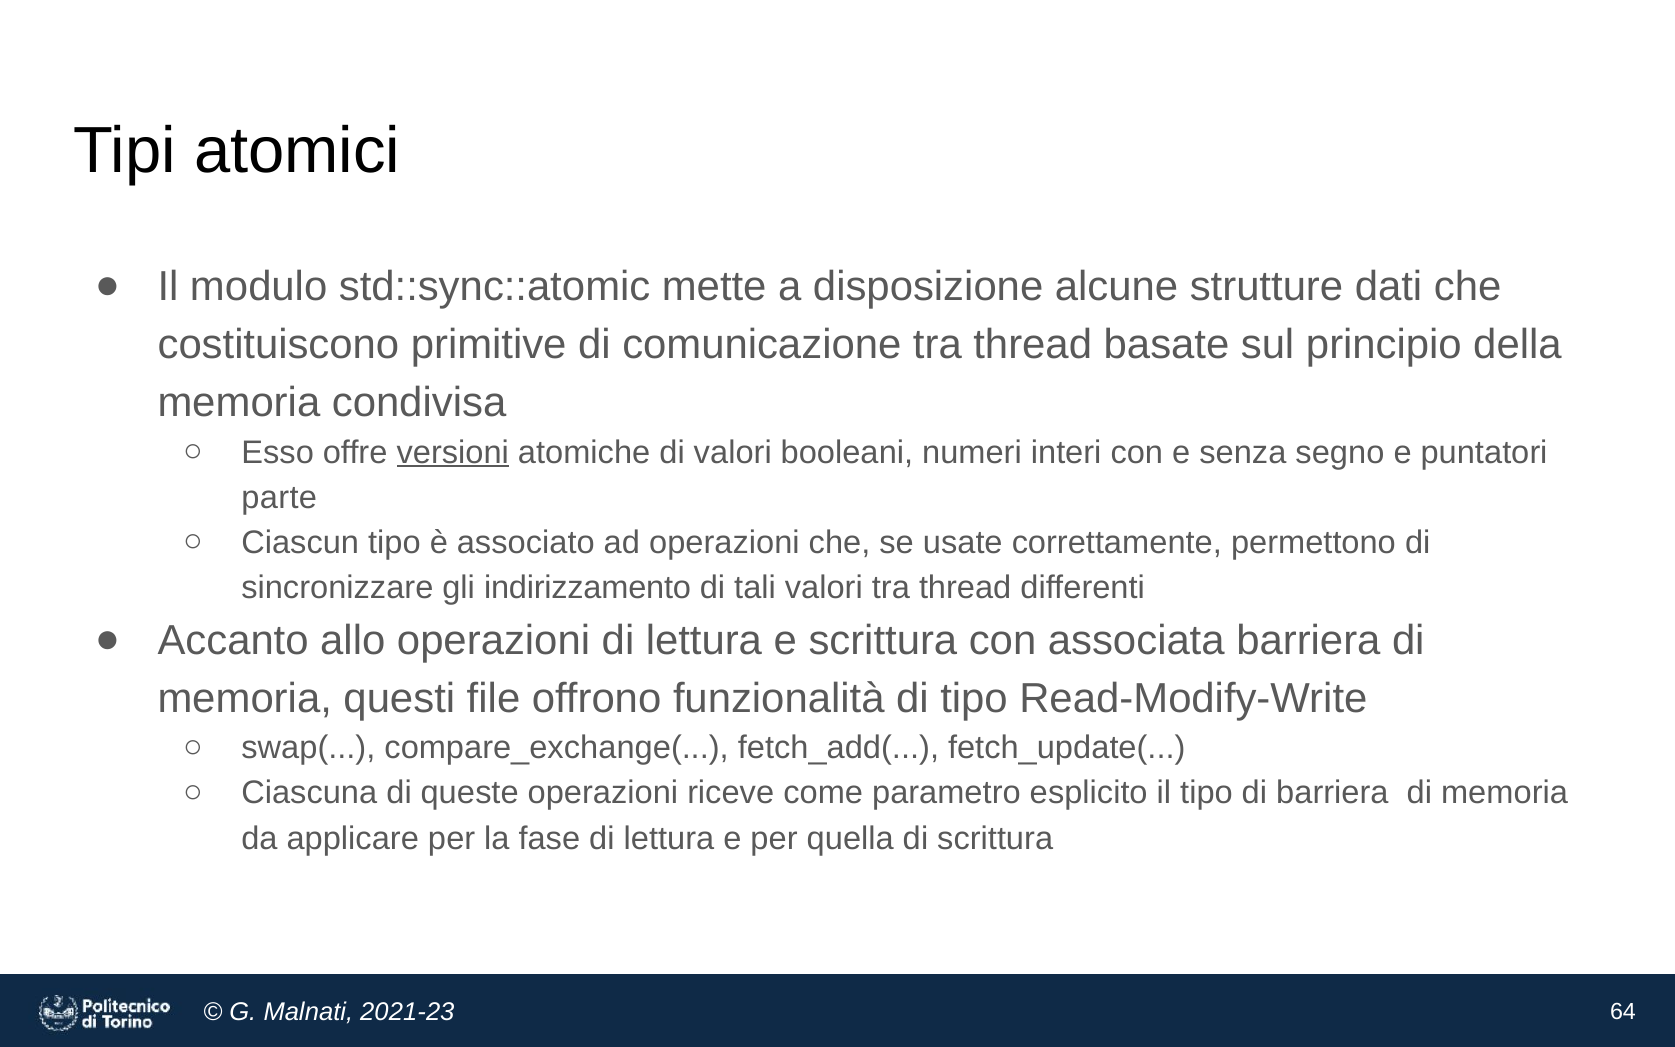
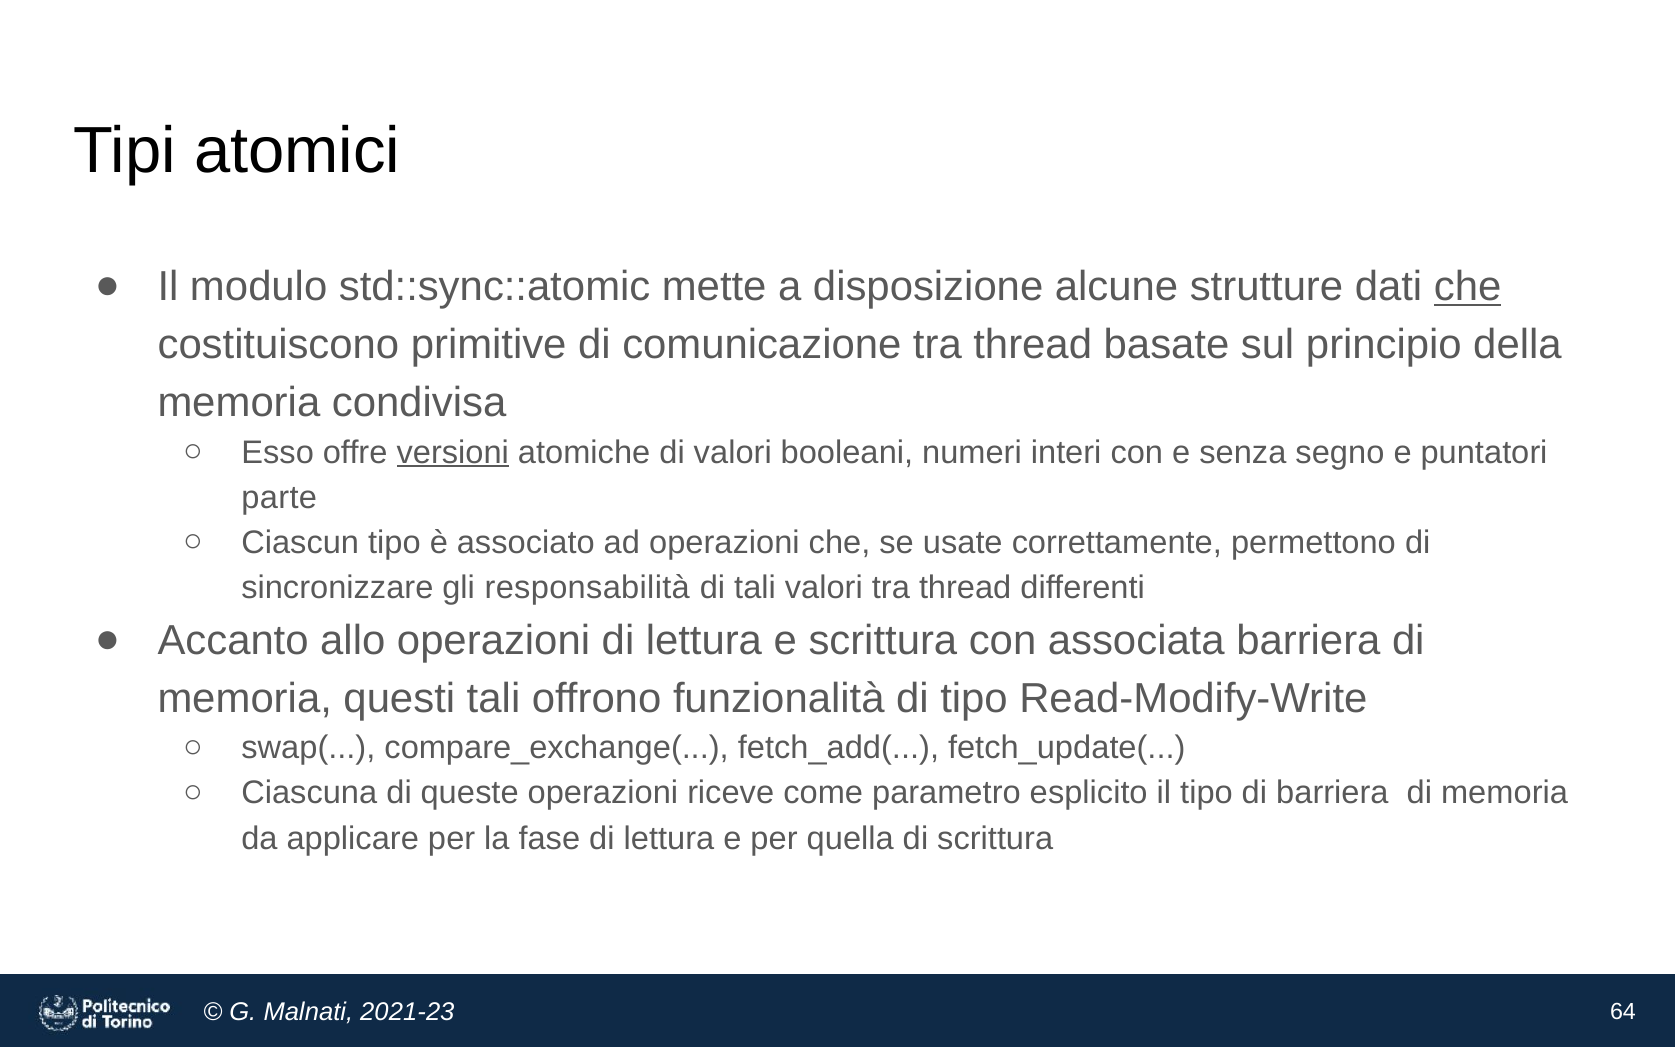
che underline: none -> present (1468, 287)
indirizzamento: indirizzamento -> responsabilità (587, 588)
questi file: file -> tali (494, 698)
